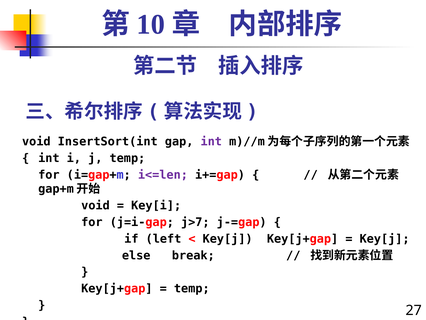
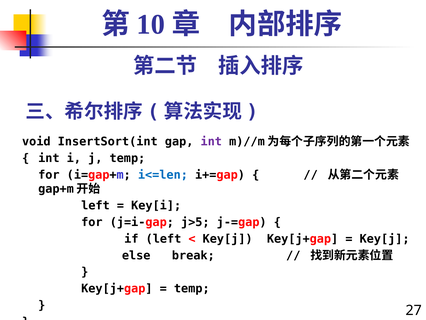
i<=len colour: purple -> blue (163, 175)
void: void -> left (95, 205)
j>7: j>7 -> j>5 (195, 222)
